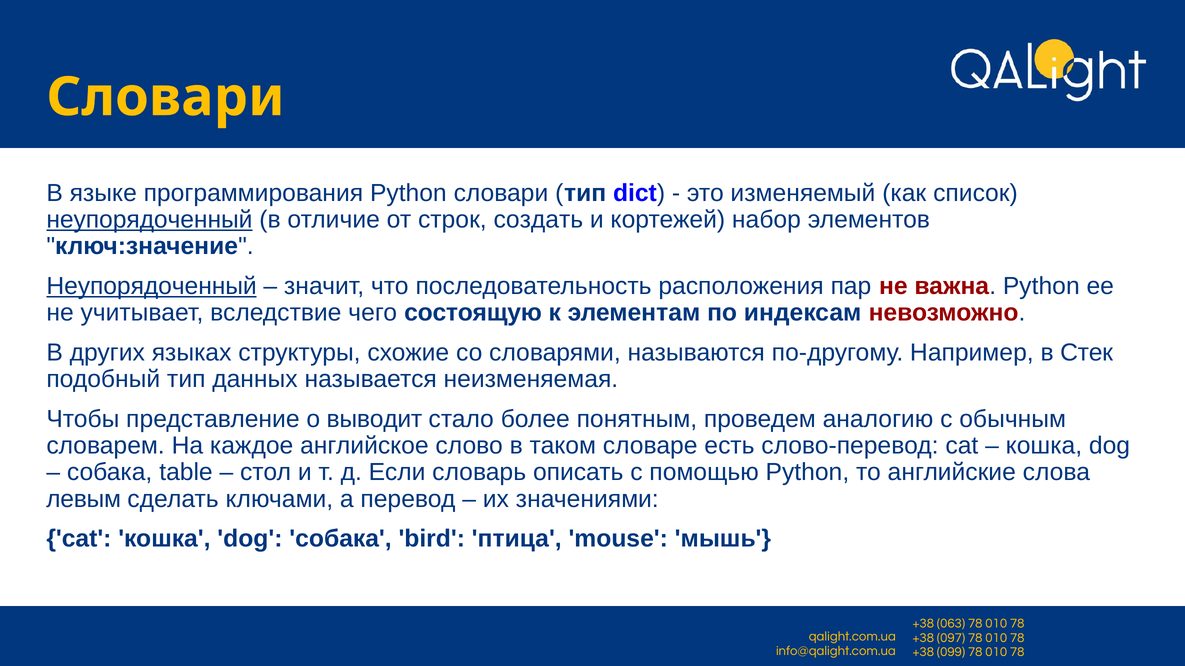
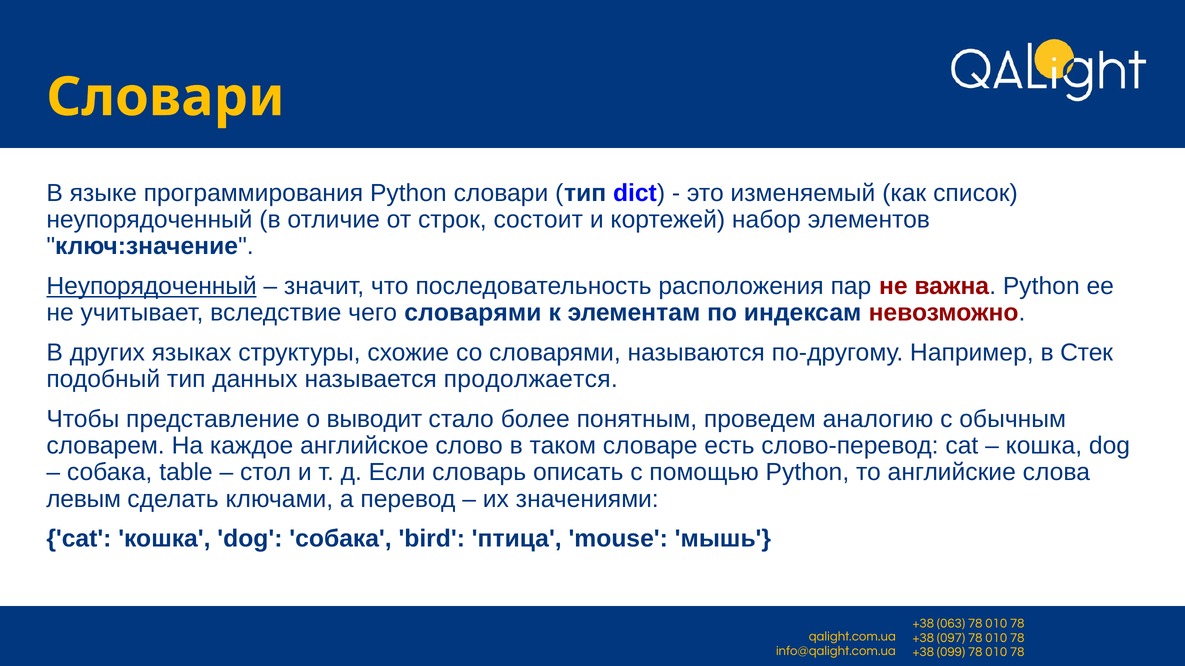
неупорядоченный underline: present -> none (149, 220)
создать: создать -> состоит (538, 220)
чего состоящую: состоящую -> словарями (473, 313)
неизменяемая: неизменяемая -> продолжается (531, 380)
